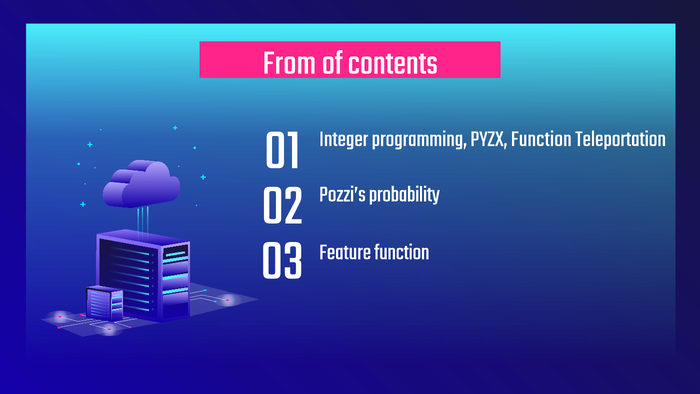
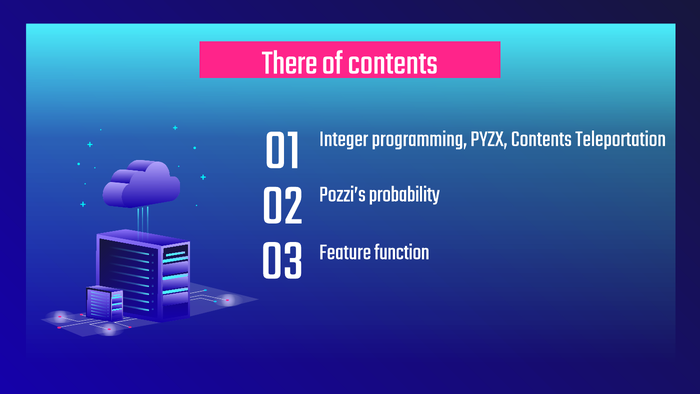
From: From -> There (290, 62)
PYZX Function: Function -> Contents (541, 138)
